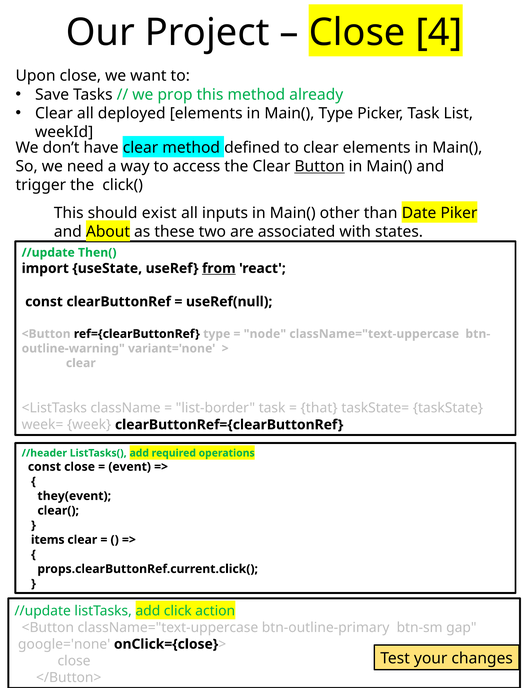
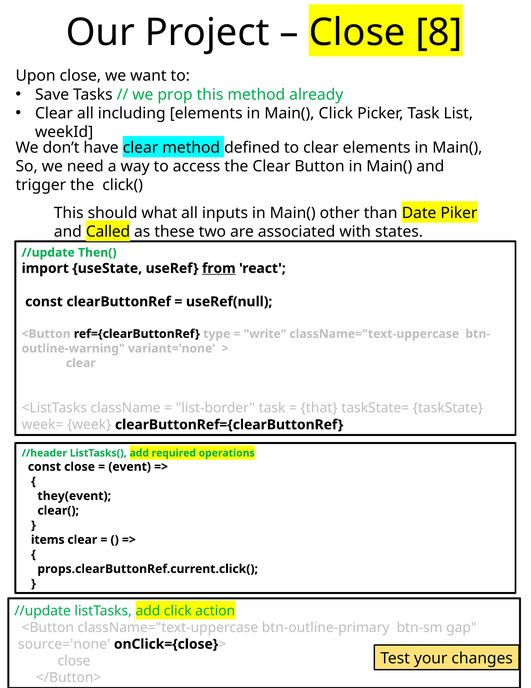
4: 4 -> 8 (439, 33)
deployed: deployed -> including (132, 113)
Main( Type: Type -> Click (336, 113)
Button underline: present -> none (319, 166)
exist: exist -> what (159, 213)
About: About -> Called (108, 231)
node: node -> write (265, 333)
google='none: google='none -> source='none (64, 643)
